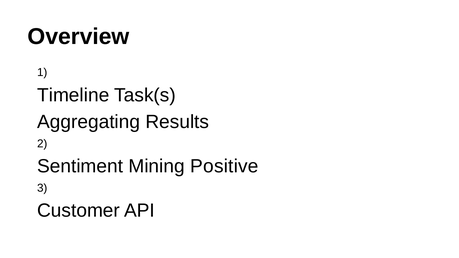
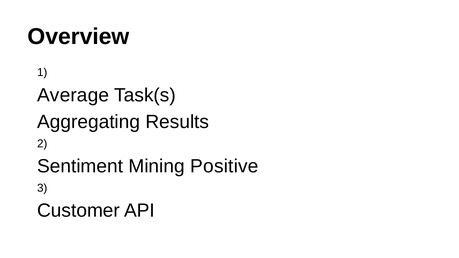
Timeline: Timeline -> Average (73, 95)
